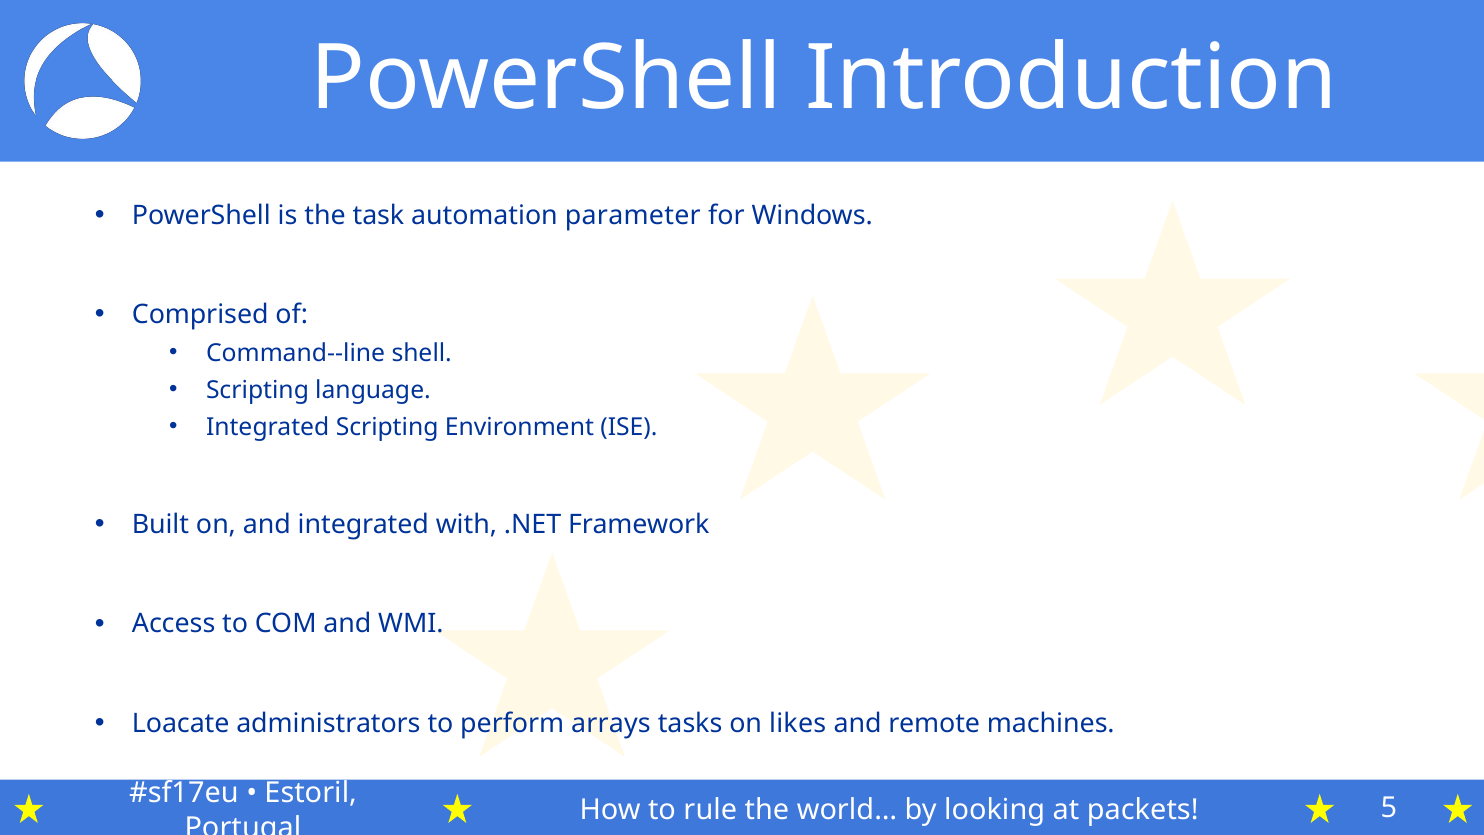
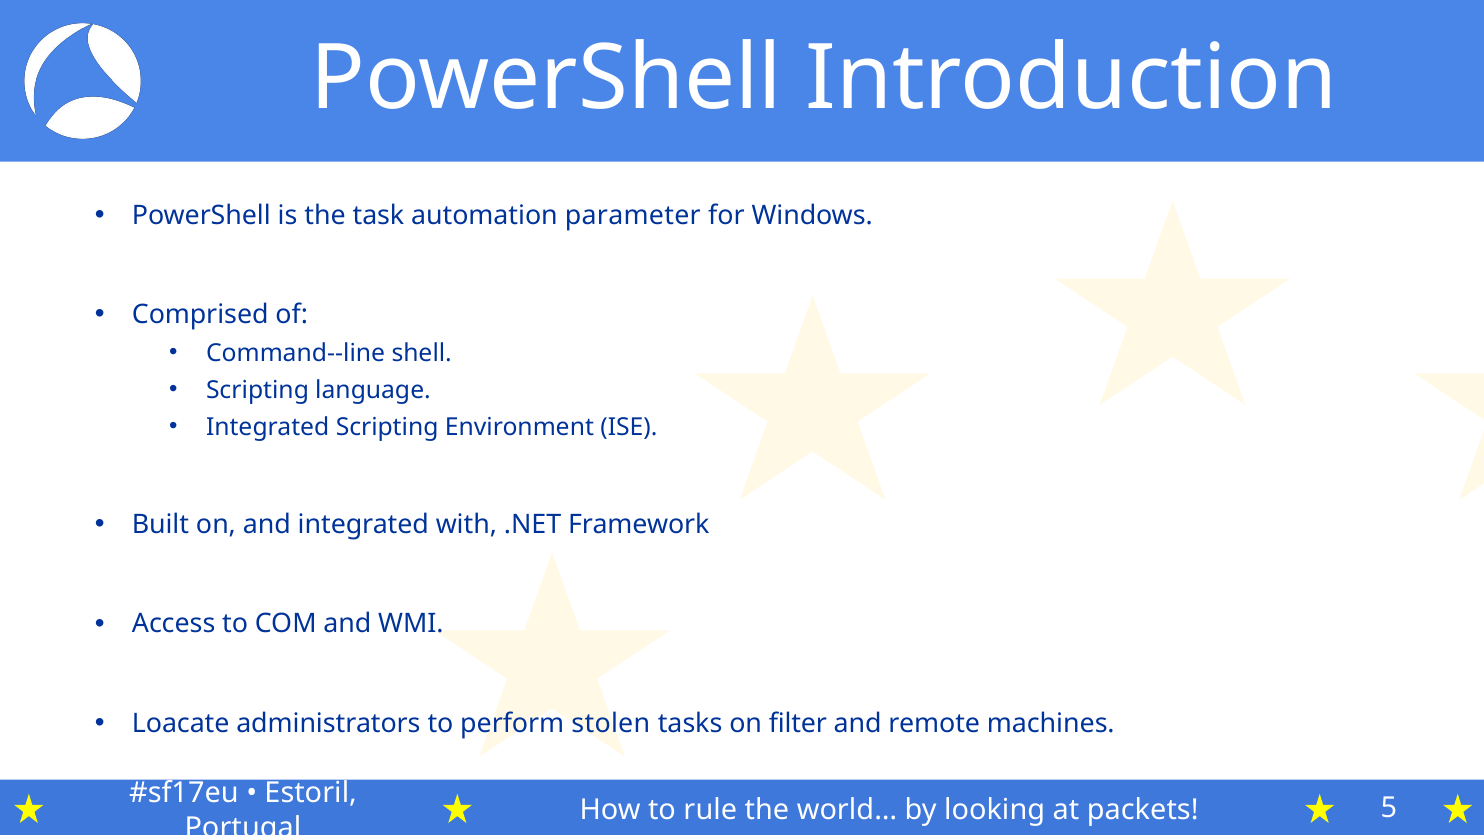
arrays: arrays -> stolen (611, 723)
likes: likes -> filter (798, 723)
